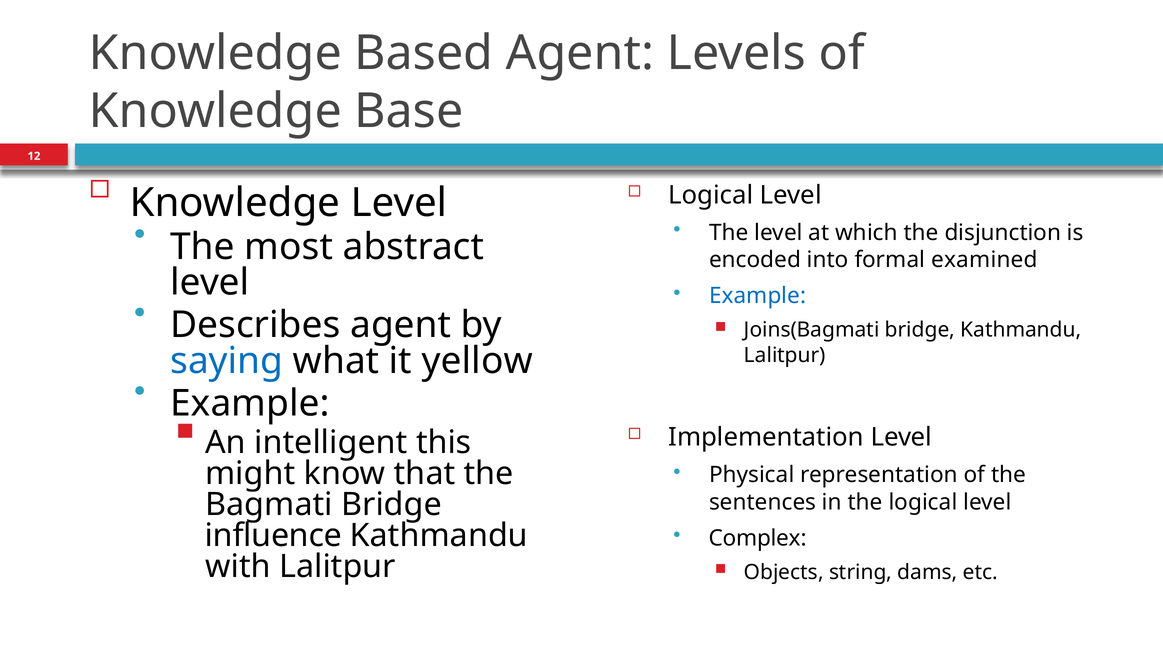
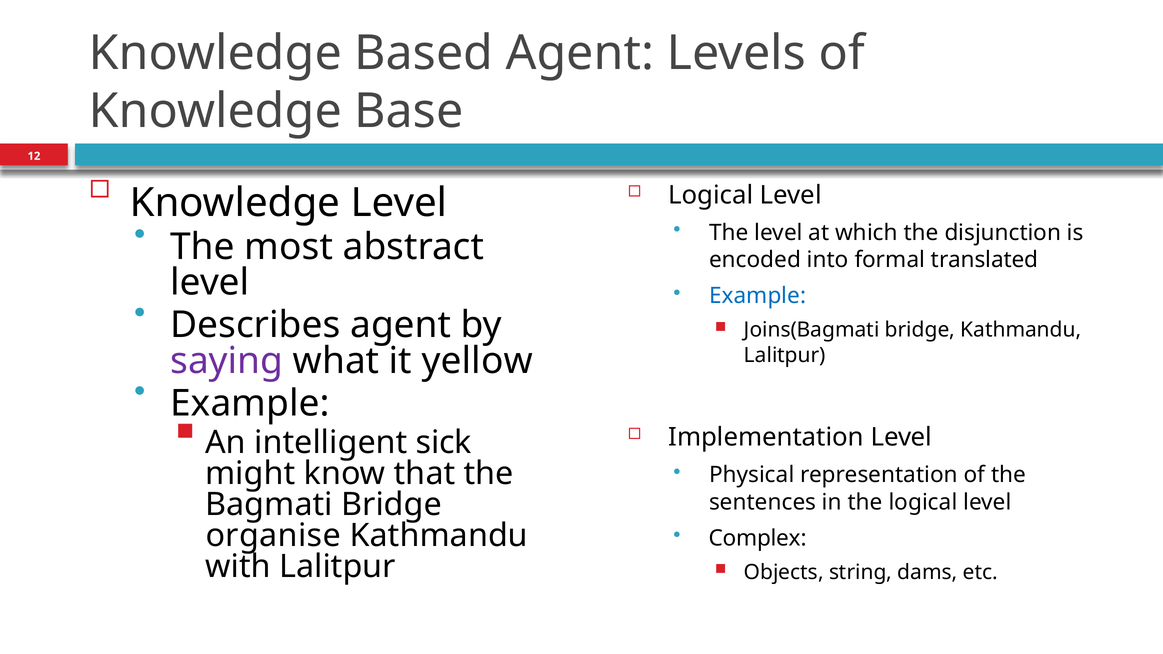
examined: examined -> translated (985, 260)
saying colour: blue -> purple (227, 361)
this: this -> sick (444, 443)
influence: influence -> organise (273, 536)
